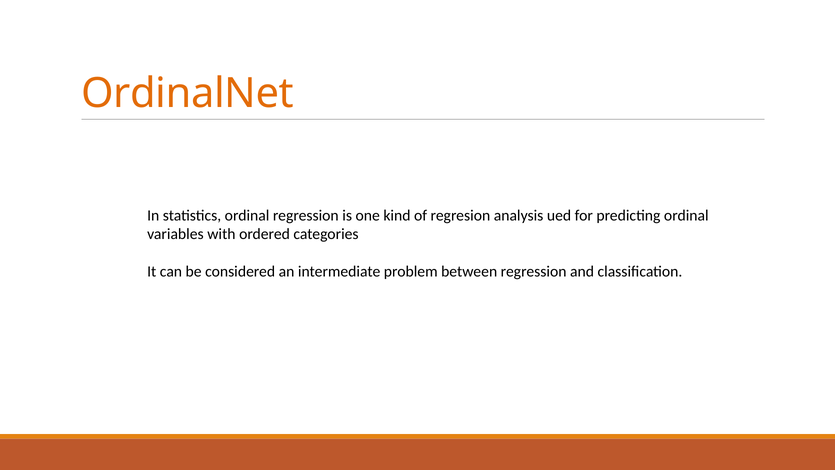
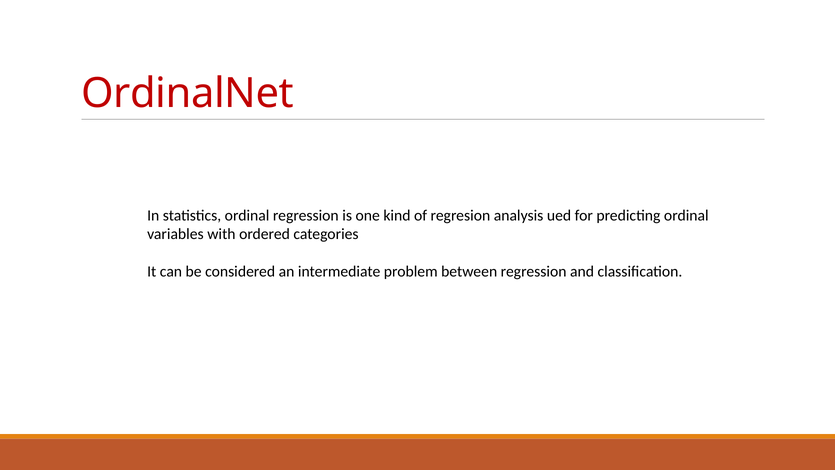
OrdinalNet colour: orange -> red (187, 94)
